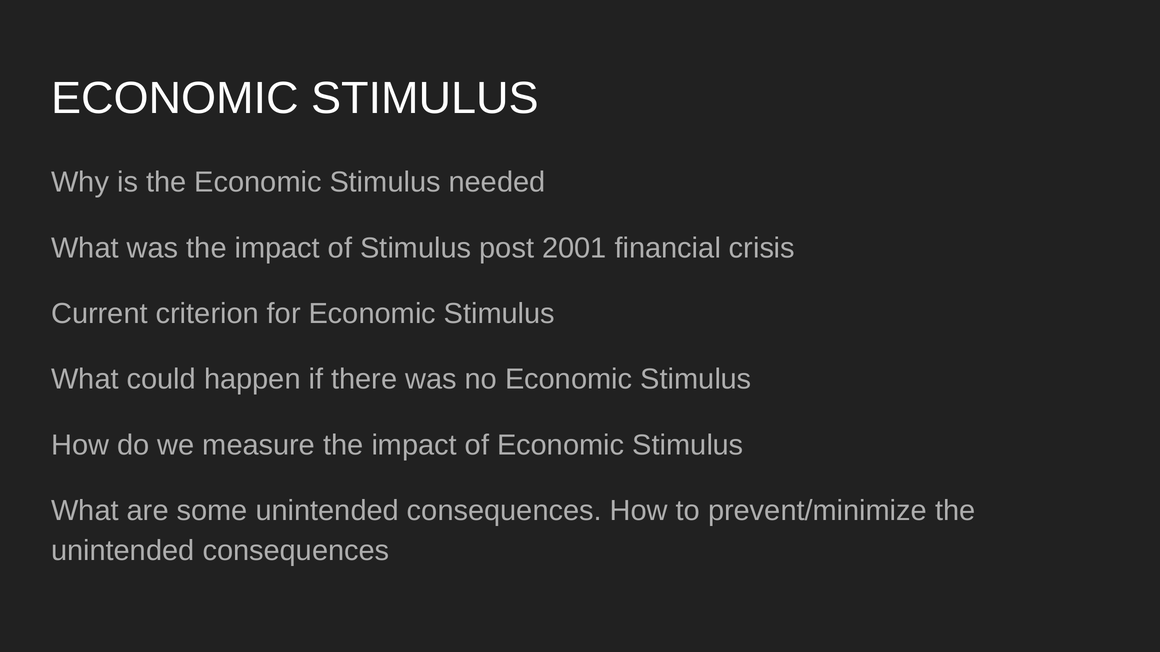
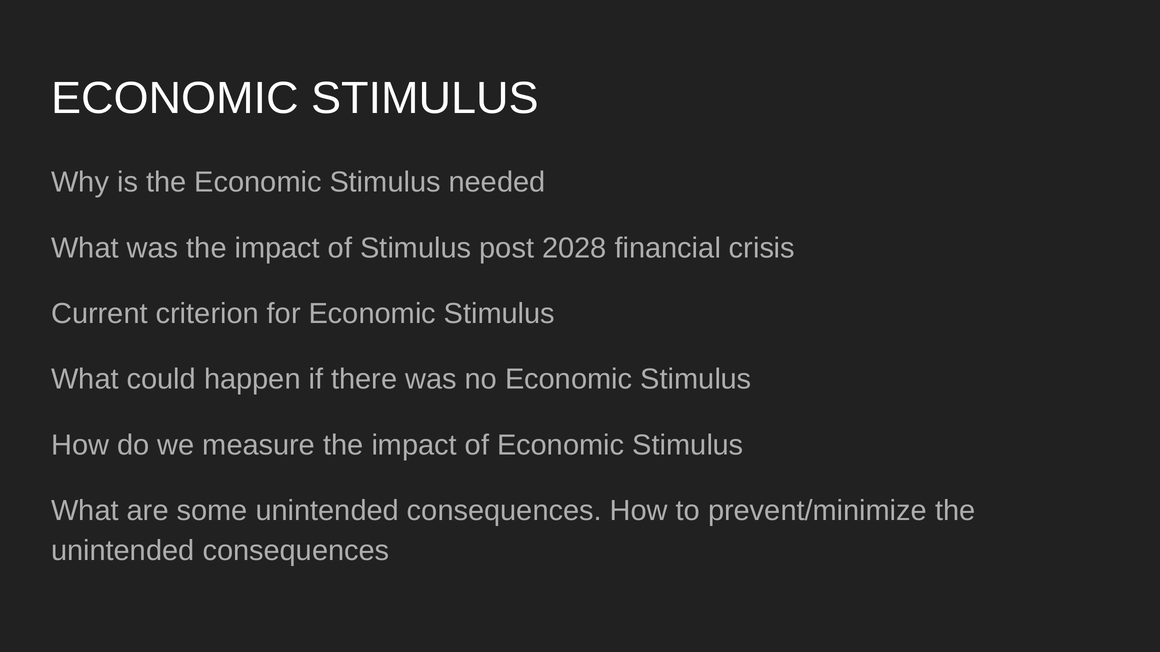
2001: 2001 -> 2028 (574, 248)
